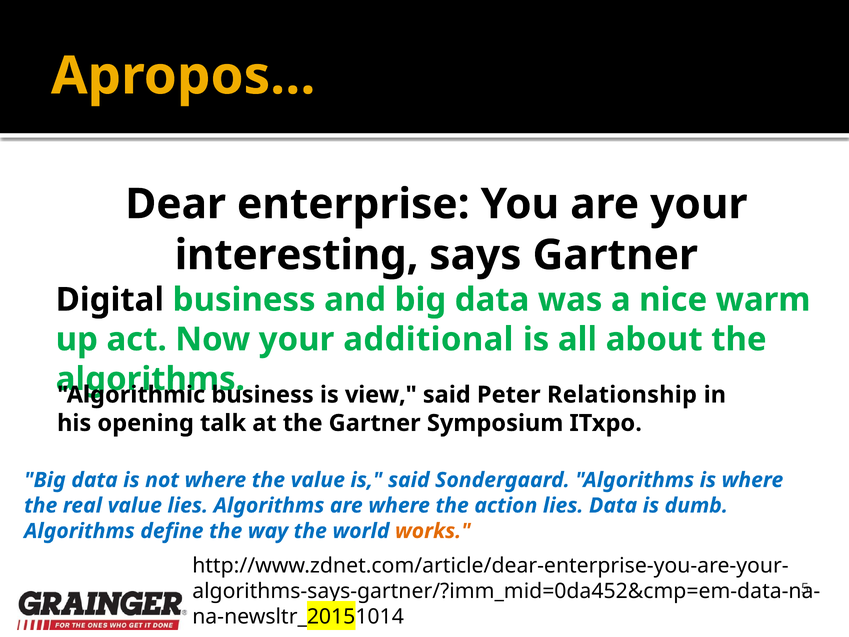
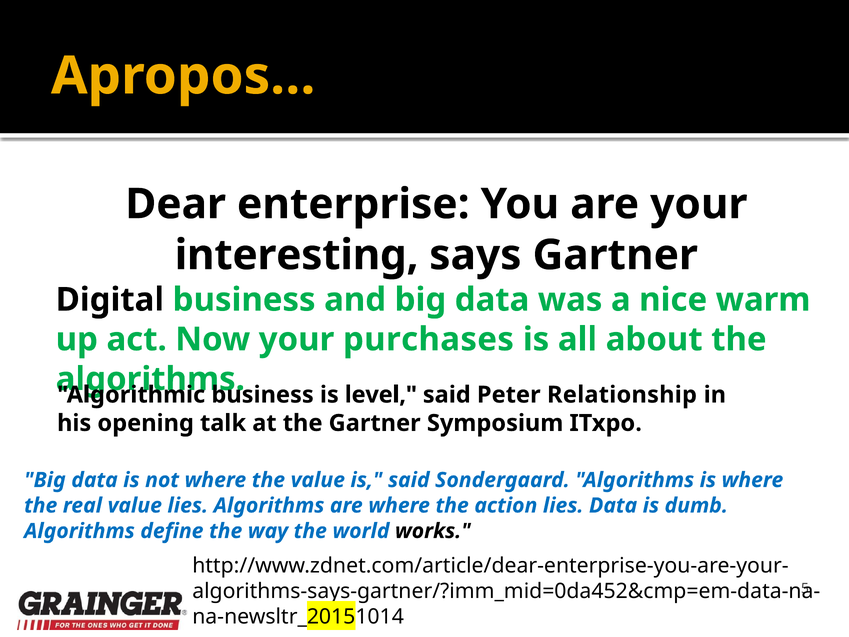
additional: additional -> purchases (428, 339)
view: view -> level (381, 395)
works colour: orange -> black (433, 531)
